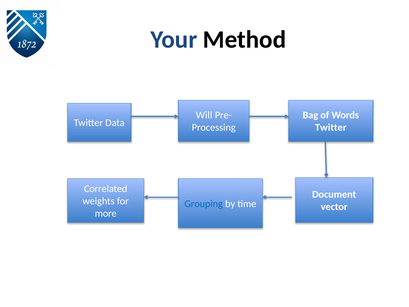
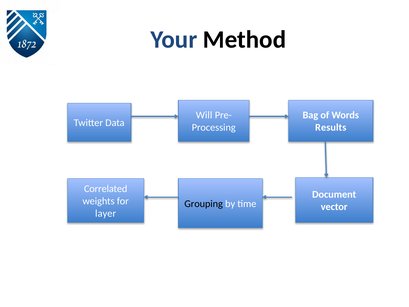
Twitter: Twitter -> Results (331, 127)
Grouping colour: blue -> black (204, 204)
more: more -> layer (106, 213)
